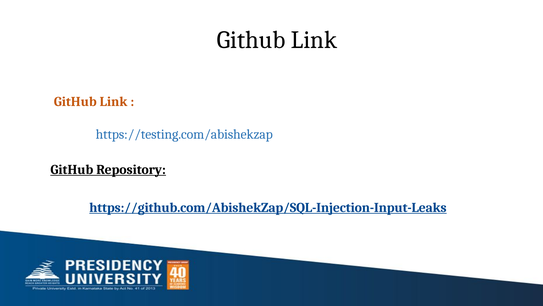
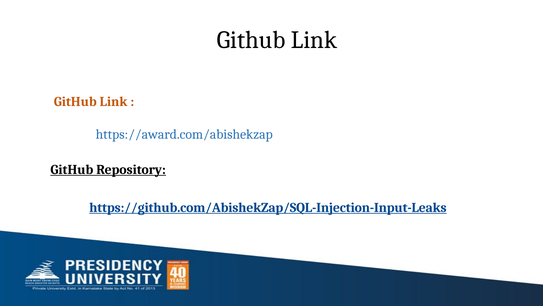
https://testing.com/abishekzap: https://testing.com/abishekzap -> https://award.com/abishekzap (184, 134)
